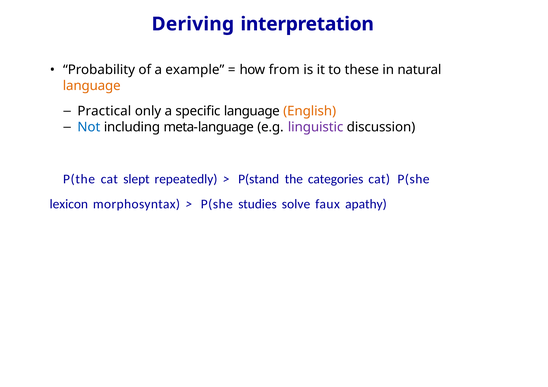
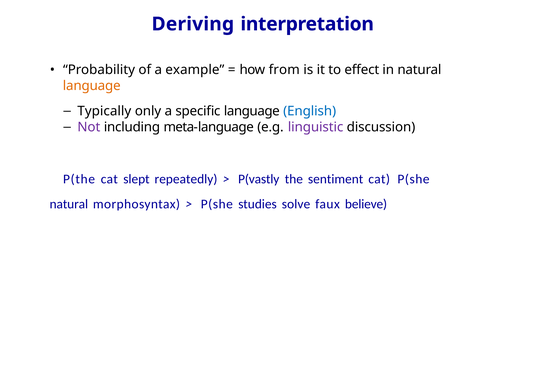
these: these -> effect (362, 70)
Practical: Practical -> Typically (104, 111)
English colour: orange -> blue (310, 111)
Not colour: blue -> purple (89, 127)
P(stand: P(stand -> P(vastly (259, 179)
categories: categories -> sentiment (336, 179)
lexicon: lexicon -> natural (69, 204)
apathy: apathy -> believe (366, 204)
